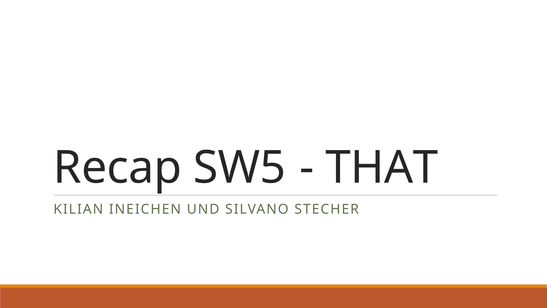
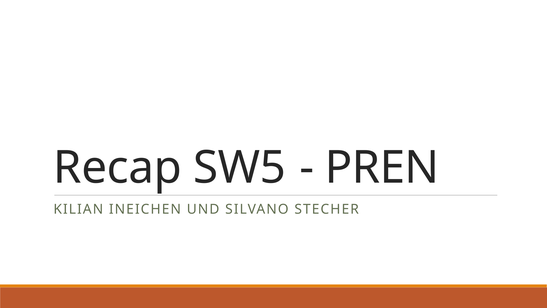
THAT: THAT -> PREN (382, 168)
